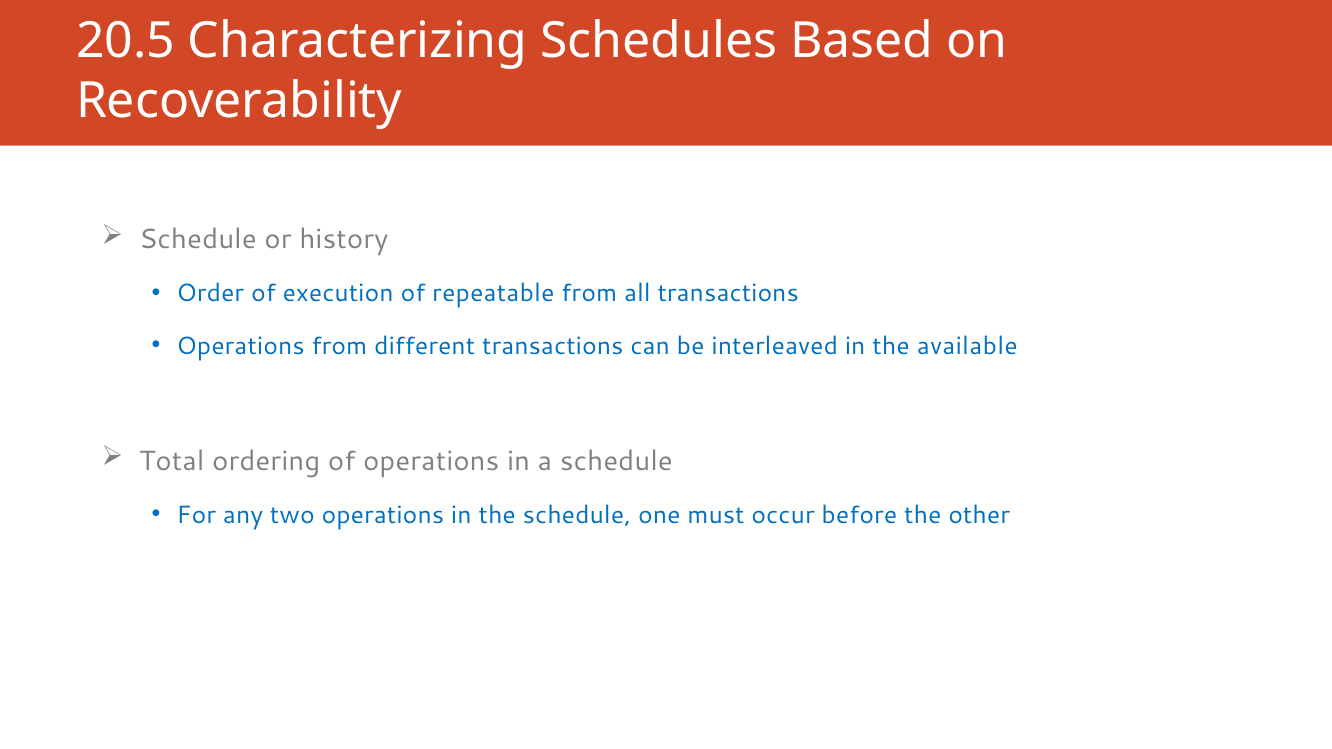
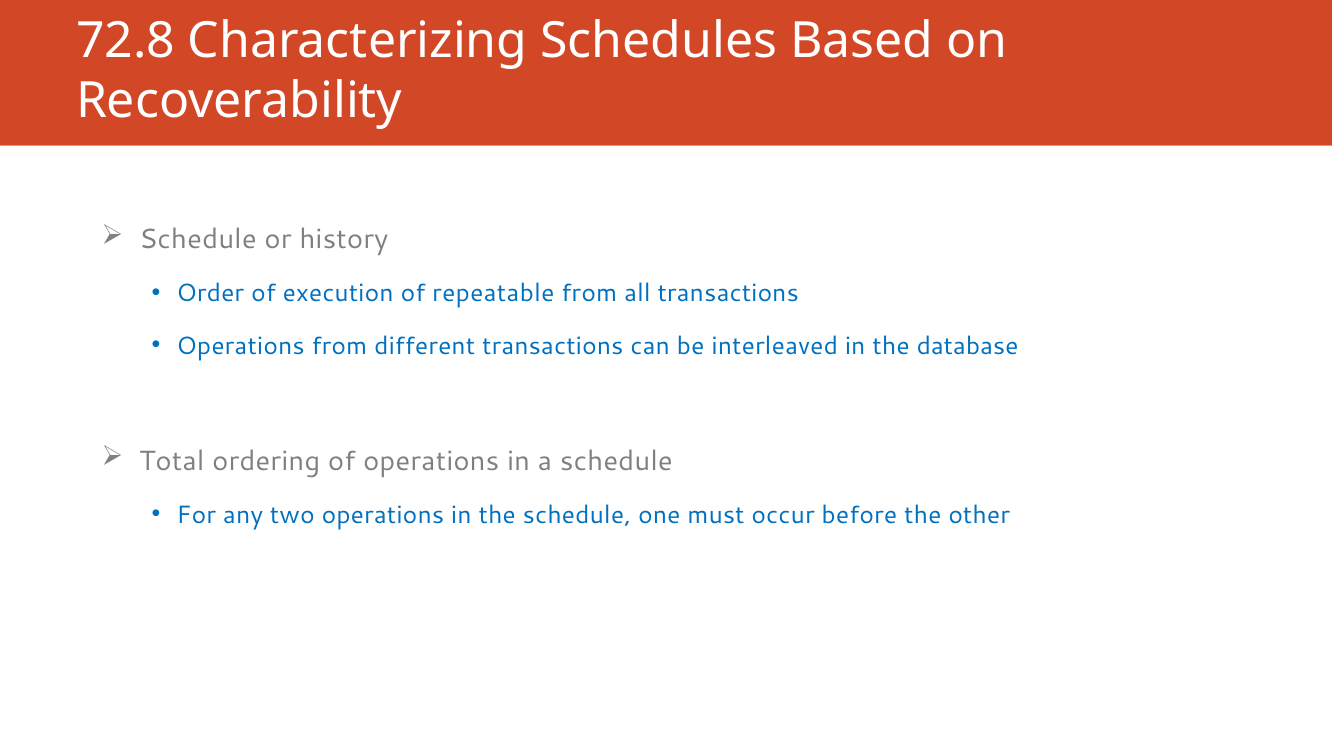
20.5: 20.5 -> 72.8 (126, 41)
available: available -> database (968, 346)
